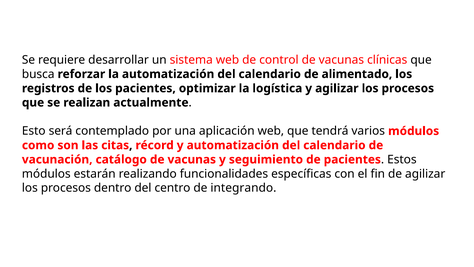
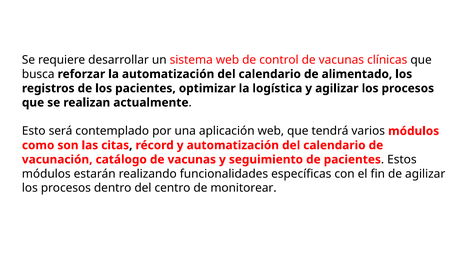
integrando: integrando -> monitorear (243, 188)
